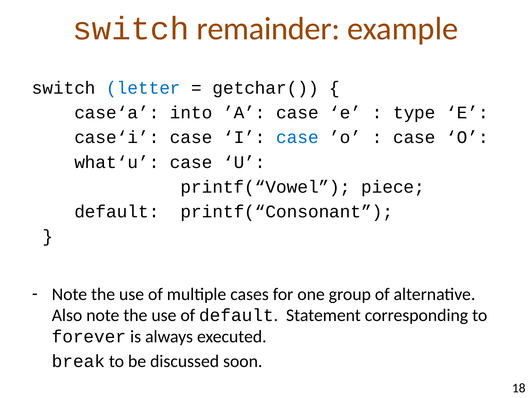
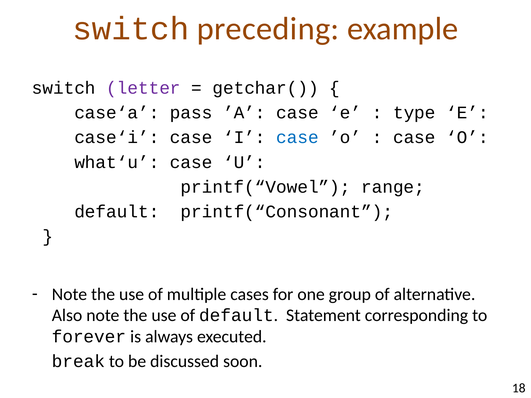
remainder: remainder -> preceding (268, 29)
letter colour: blue -> purple (143, 88)
into: into -> pass (191, 113)
piece: piece -> range (393, 187)
